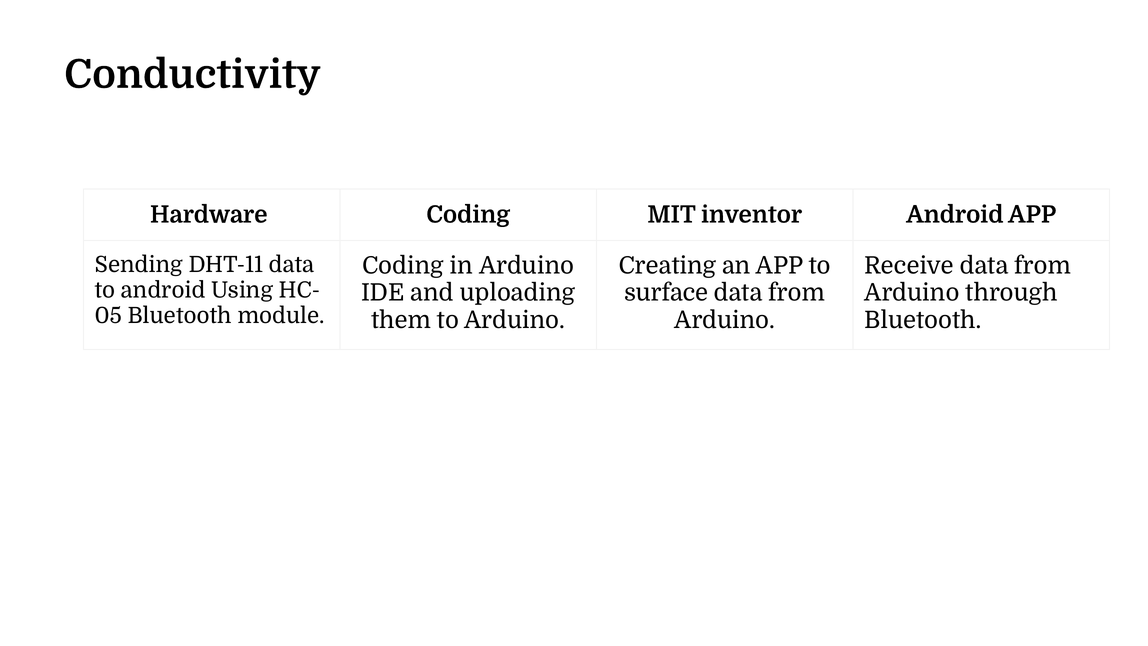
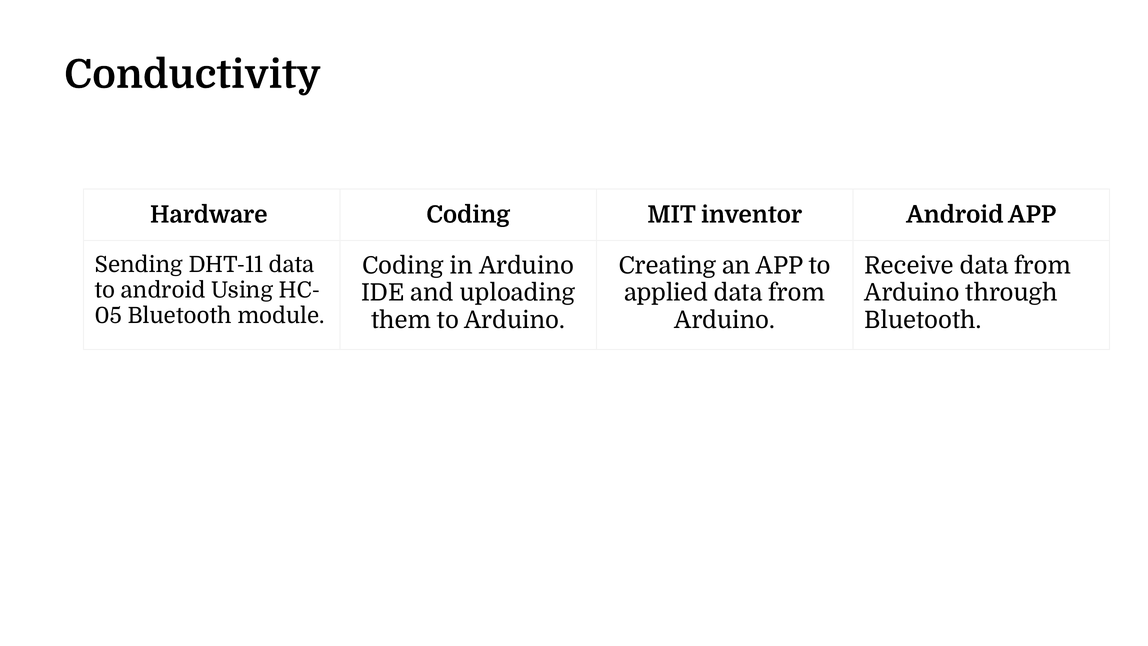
surface: surface -> applied (666, 293)
